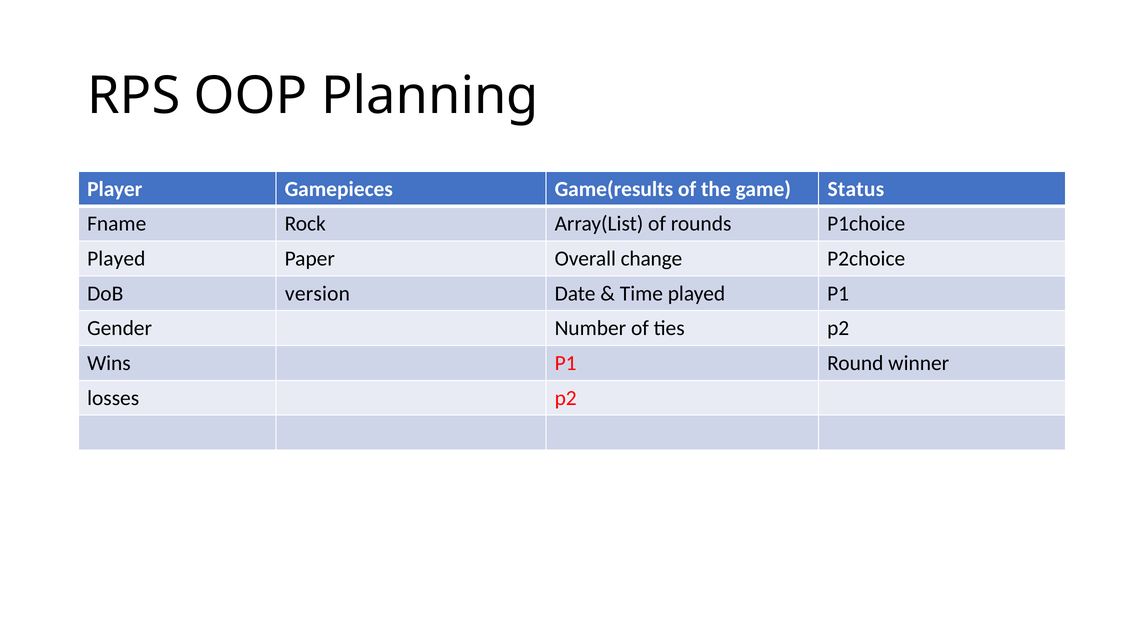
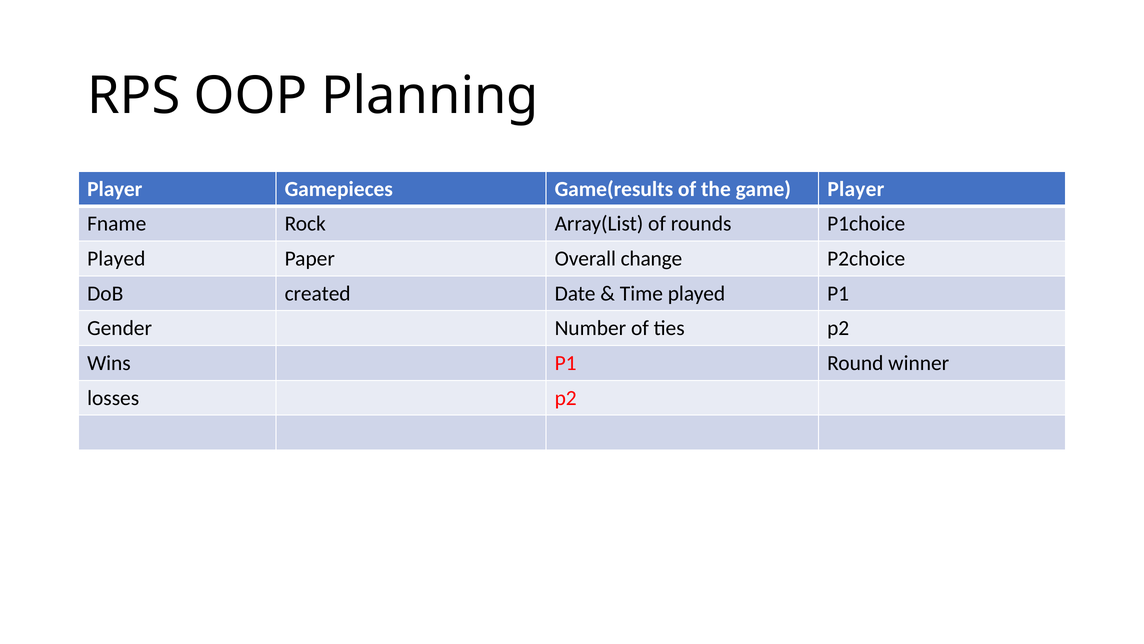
game Status: Status -> Player (856, 189)
version: version -> created (318, 293)
